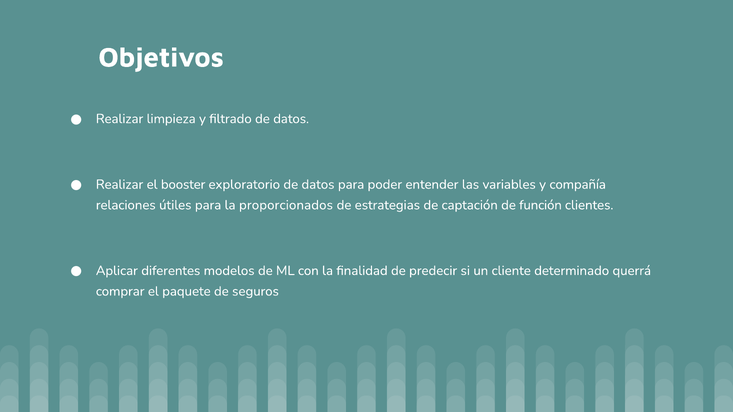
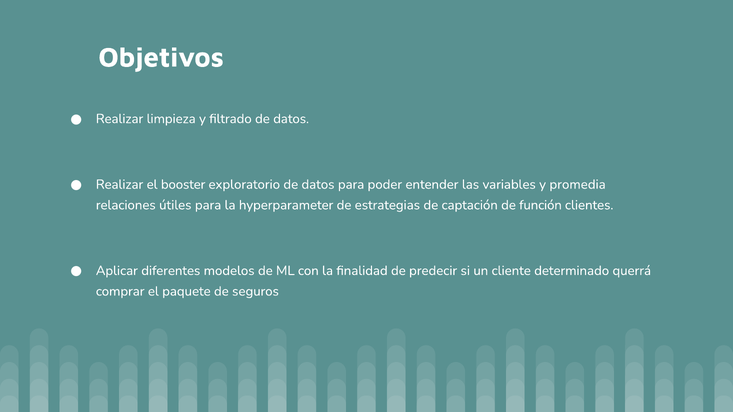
compañía: compañía -> promedia (578, 185)
proporcionados: proporcionados -> hyperparameter (286, 205)
